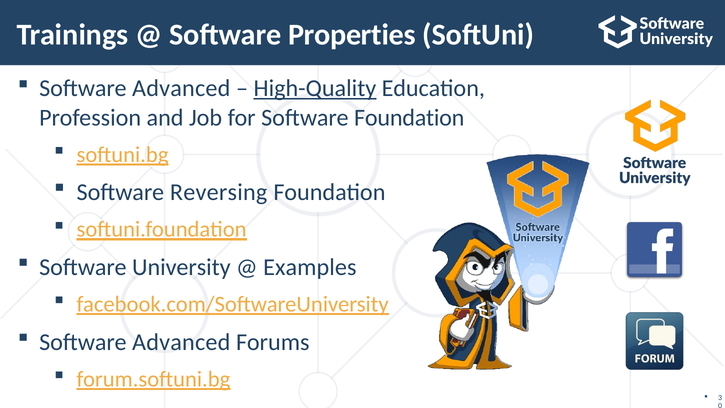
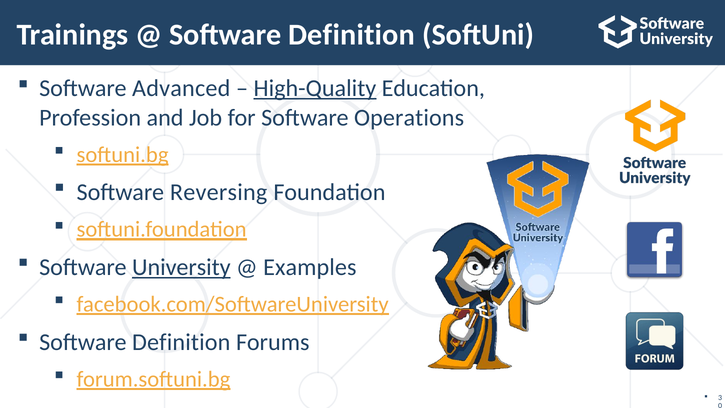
Properties: Properties -> Definition (352, 35)
Software Foundation: Foundation -> Operations (409, 117)
University underline: none -> present (181, 267)
Advanced: Advanced -> Definition (181, 342)
